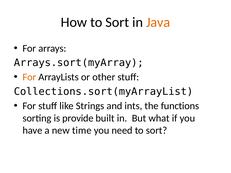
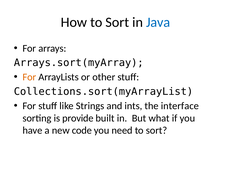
Java colour: orange -> blue (158, 22)
functions: functions -> interface (180, 106)
time: time -> code (82, 131)
